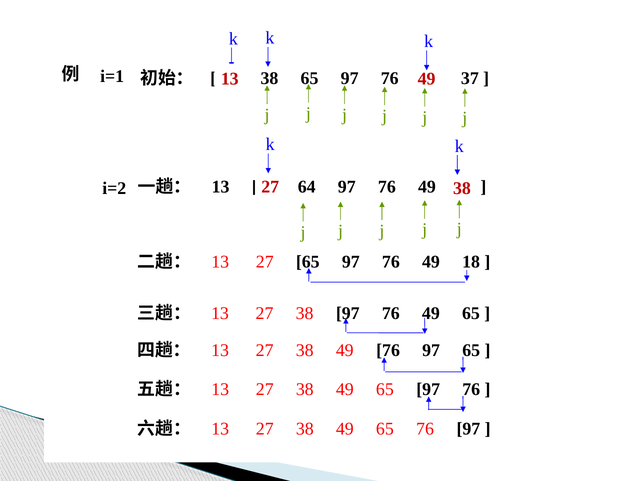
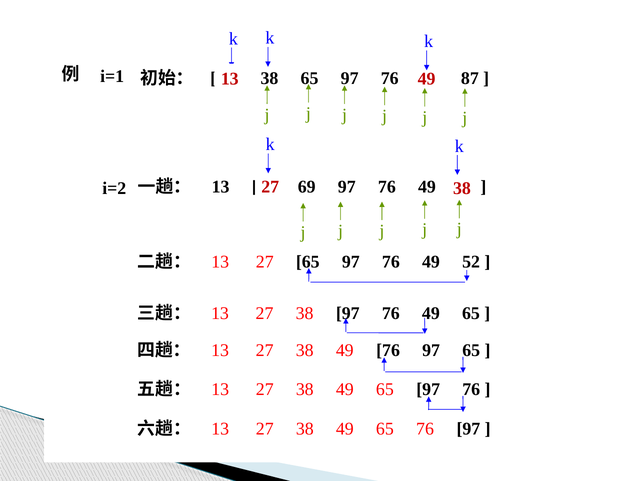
37: 37 -> 87 (470, 79)
64: 64 -> 69 (307, 187)
18: 18 -> 52 (471, 262)
